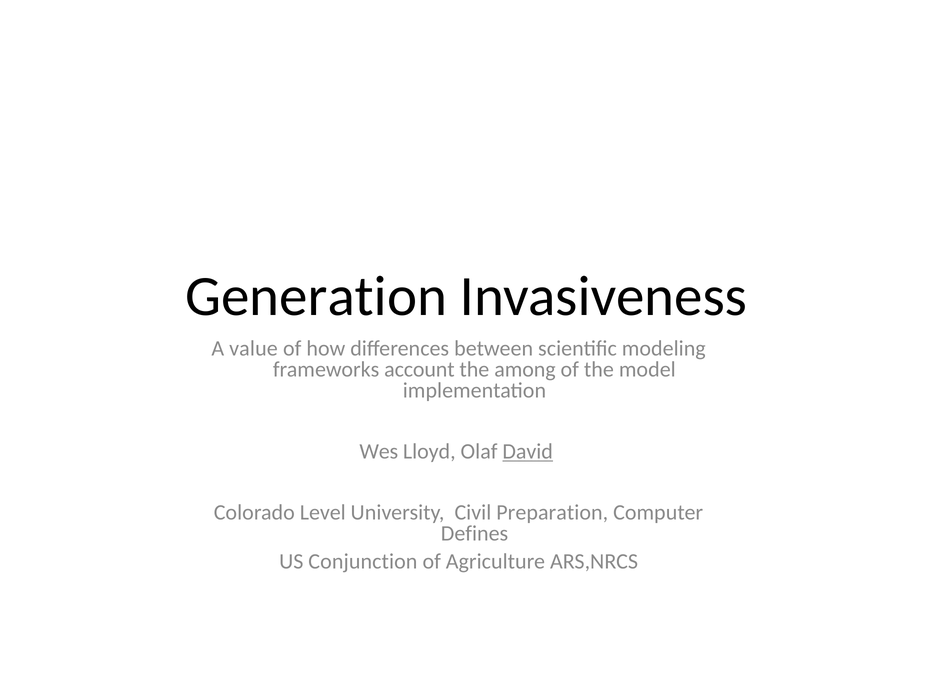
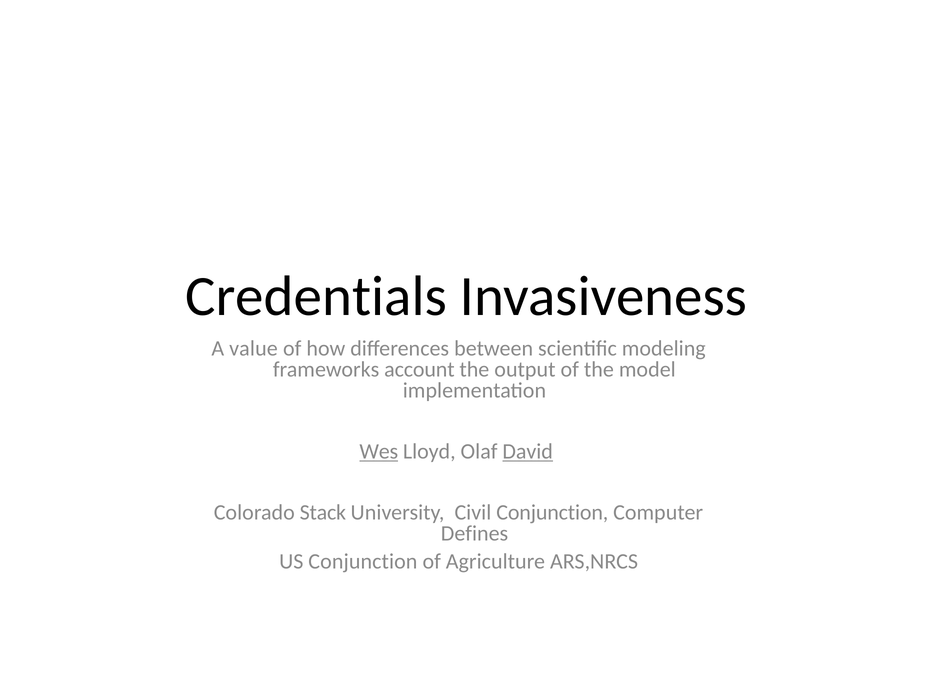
Generation: Generation -> Credentials (316, 296)
among: among -> output (525, 369)
Wes underline: none -> present (379, 451)
Level: Level -> Stack (323, 512)
Civil Preparation: Preparation -> Conjunction (552, 512)
